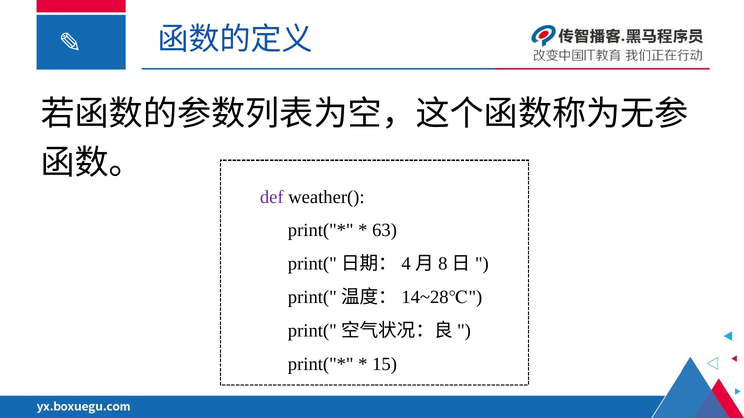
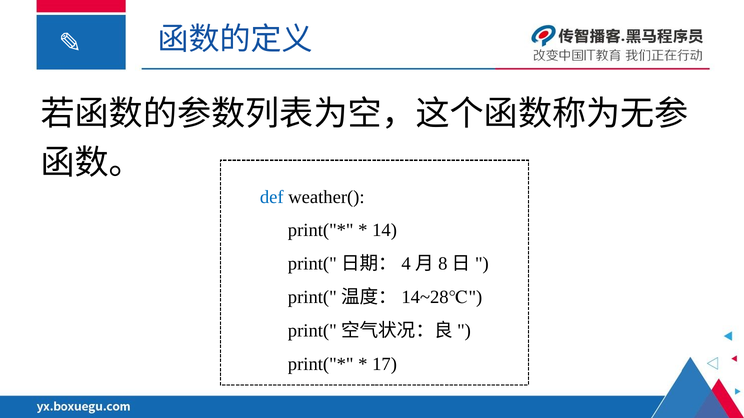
def colour: purple -> blue (272, 197)
63: 63 -> 14 (385, 231)
15: 15 -> 17 (385, 365)
